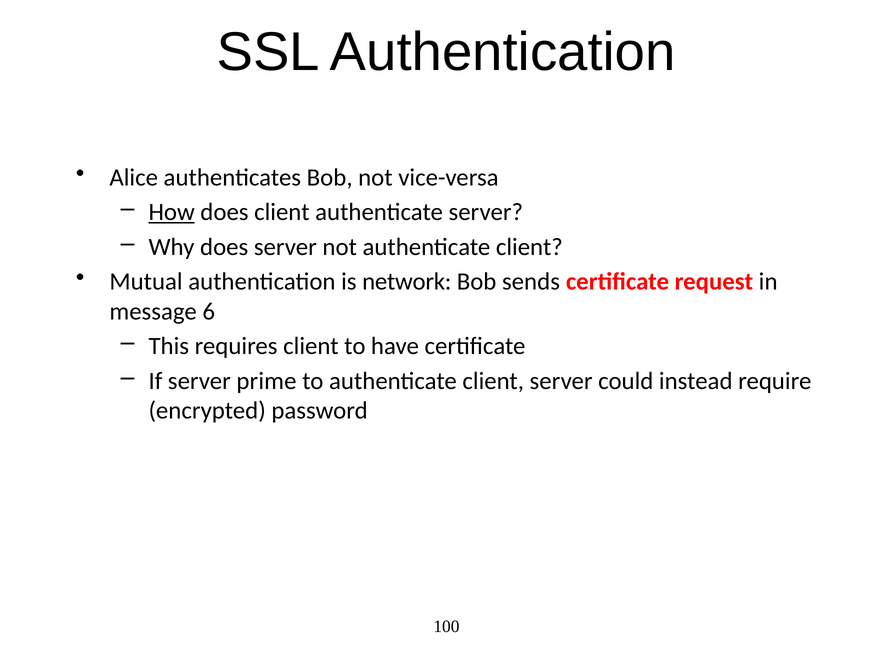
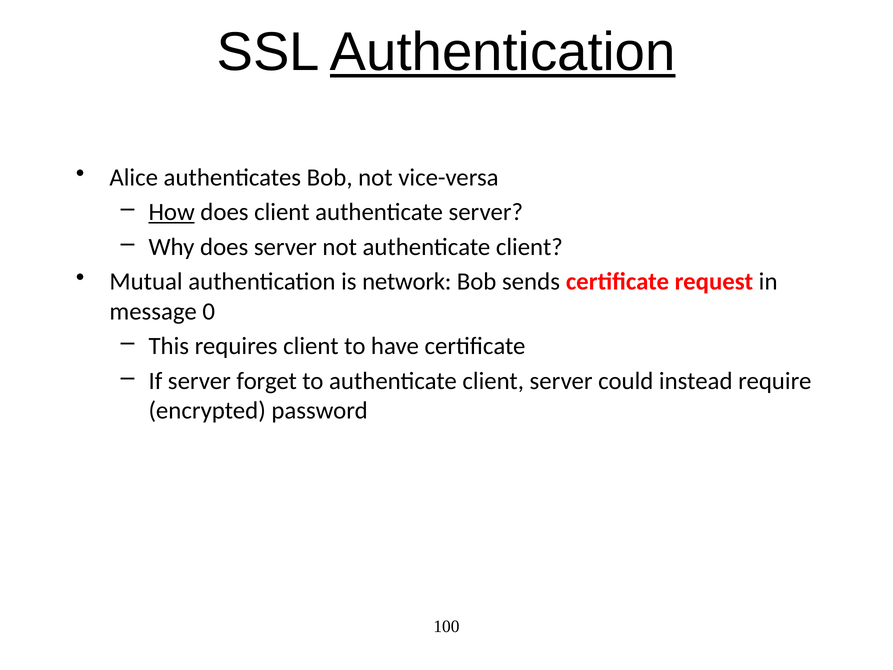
Authentication underline: none -> present (503, 52)
6: 6 -> 0 (209, 311)
prime: prime -> forget (267, 381)
